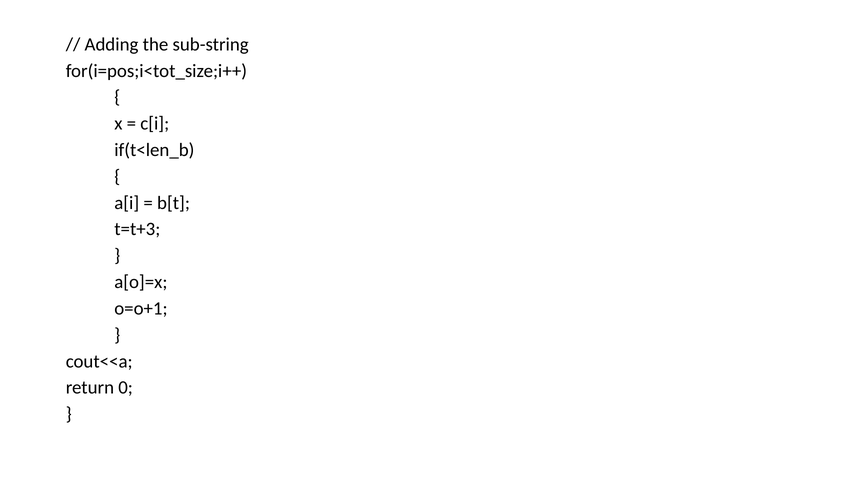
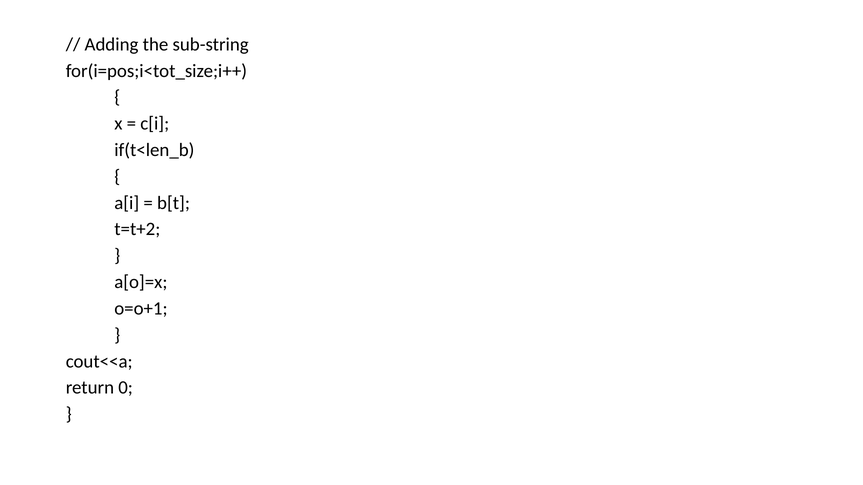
t=t+3: t=t+3 -> t=t+2 (137, 229)
